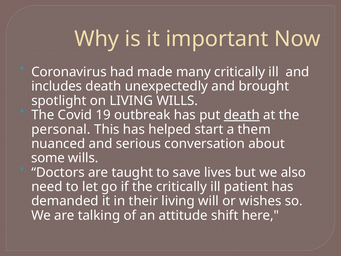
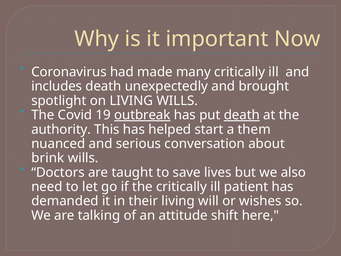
outbreak underline: none -> present (142, 115)
personal: personal -> authority (61, 129)
some: some -> brink (48, 158)
